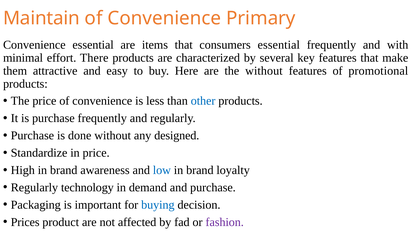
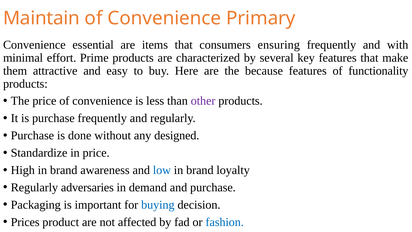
consumers essential: essential -> ensuring (279, 45)
There: There -> Prime (94, 58)
the without: without -> because (264, 71)
promotional: promotional -> functionality (378, 71)
other colour: blue -> purple (203, 101)
technology: technology -> adversaries (87, 187)
fashion colour: purple -> blue (225, 222)
